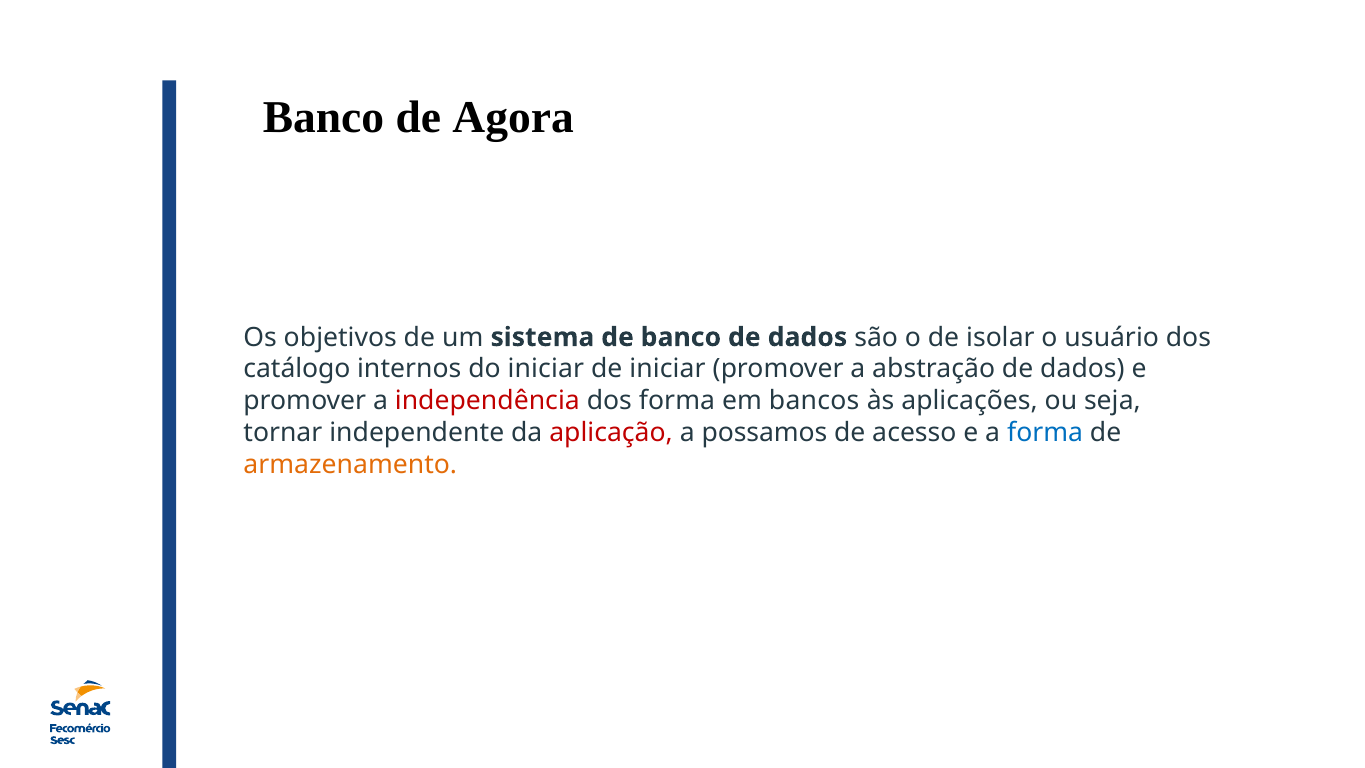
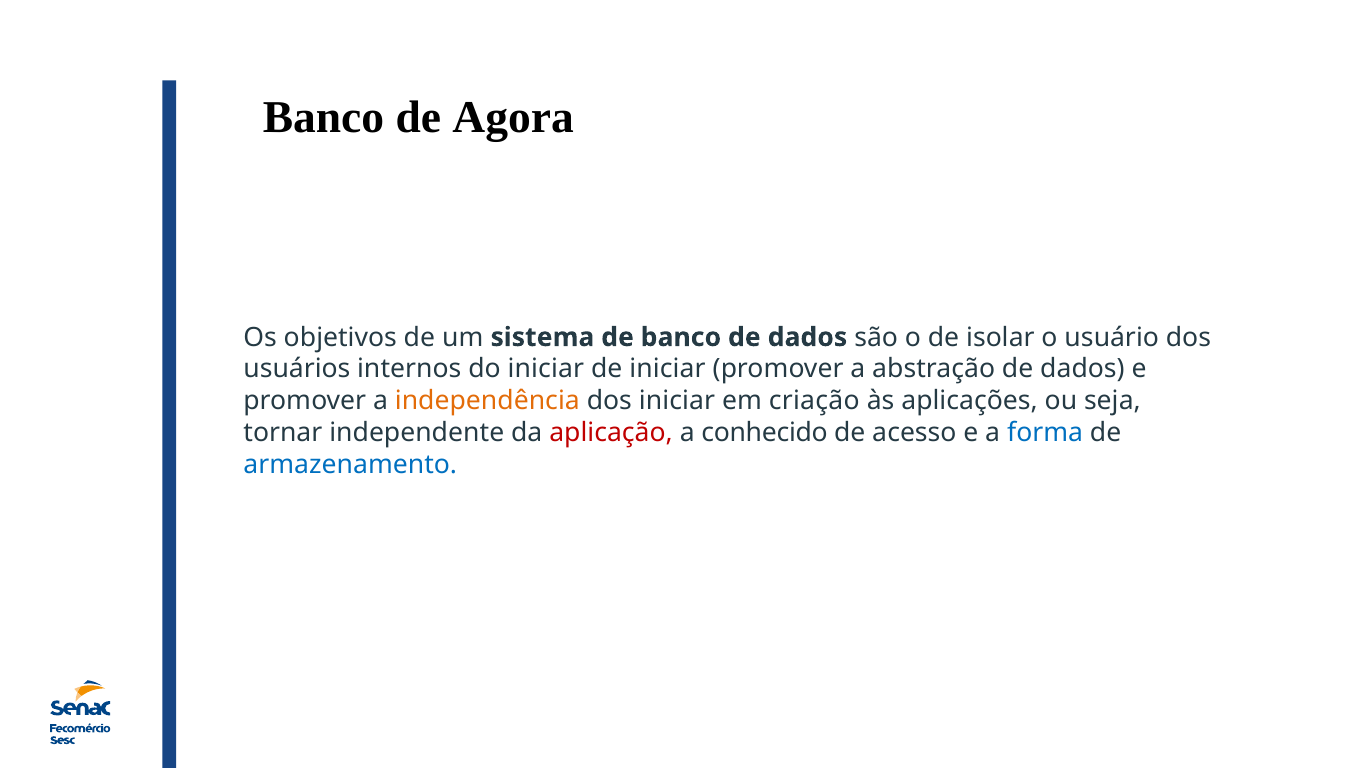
catálogo: catálogo -> usuários (297, 369)
independência colour: red -> orange (487, 401)
dos forma: forma -> iniciar (677, 401)
bancos: bancos -> criação (814, 401)
possamos: possamos -> conhecido (765, 433)
armazenamento colour: orange -> blue (350, 465)
